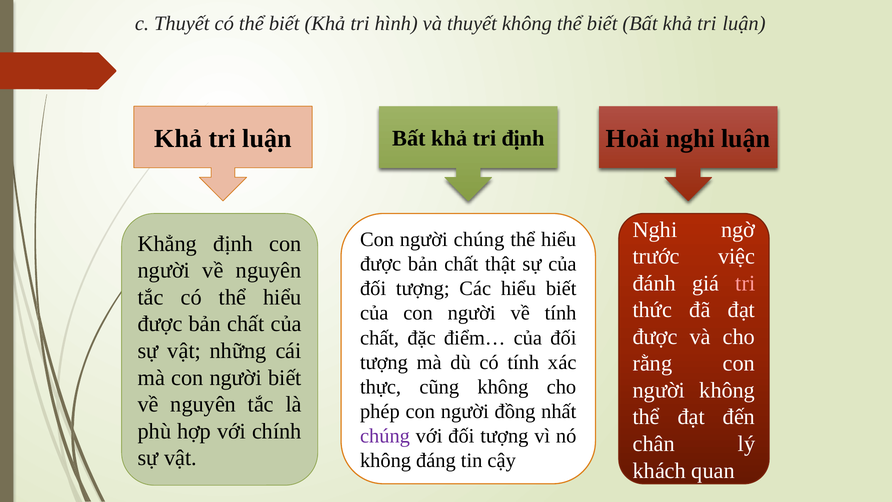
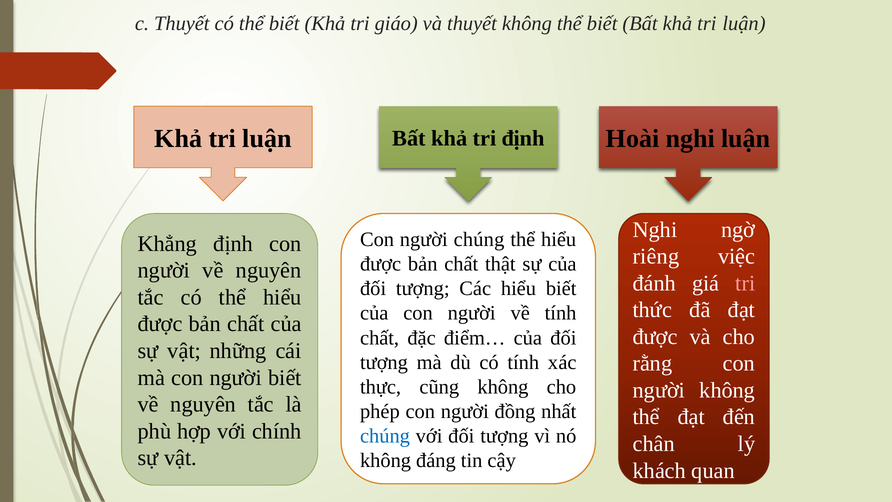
hình: hình -> giáo (396, 24)
trước: trước -> riêng (656, 256)
chúng colour: purple -> blue (385, 436)
